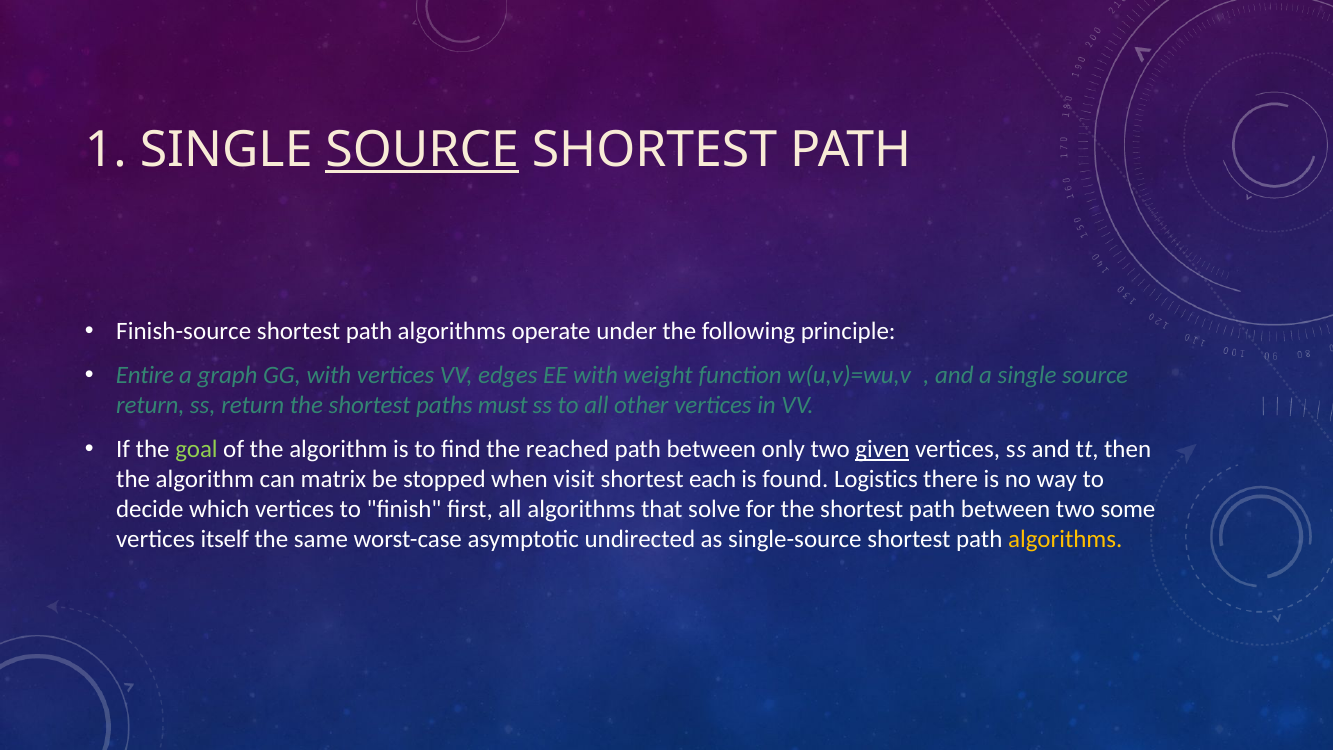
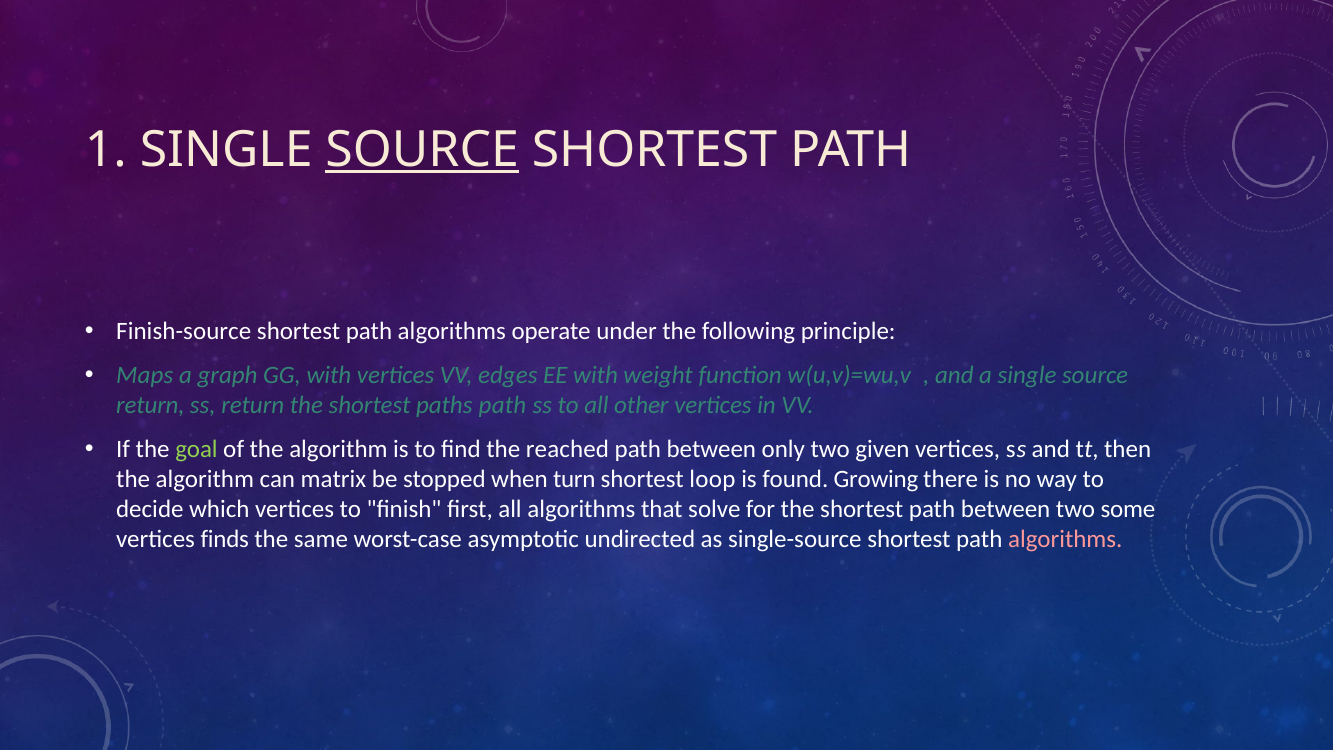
Entire: Entire -> Maps (145, 375)
paths must: must -> path (503, 405)
given underline: present -> none (882, 449)
visit: visit -> turn (574, 479)
each: each -> loop (712, 479)
Logistics: Logistics -> Growing (876, 479)
itself: itself -> finds (225, 539)
algorithms colour: yellow -> pink (1065, 539)
